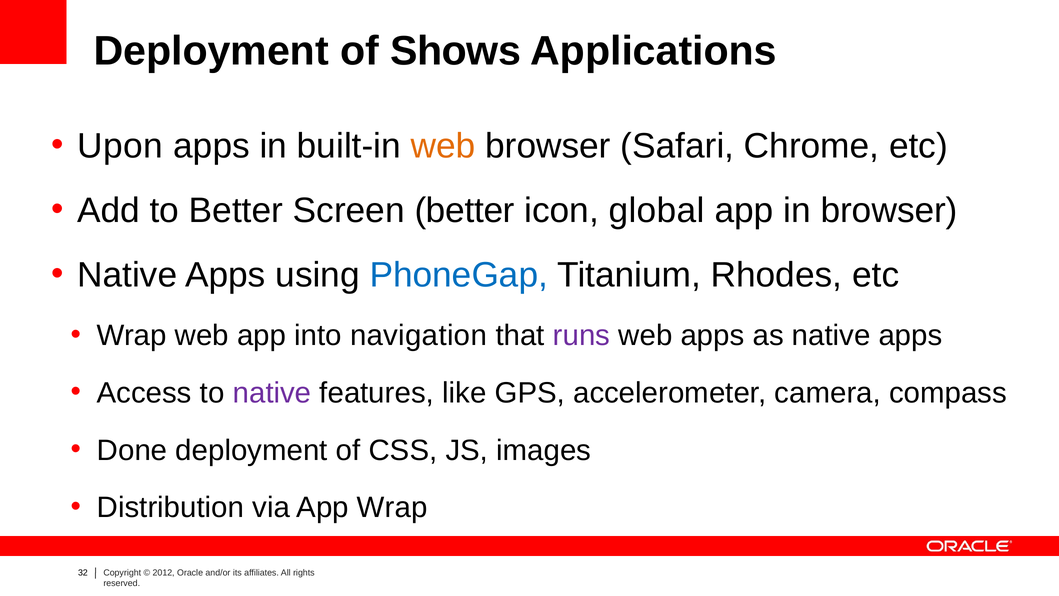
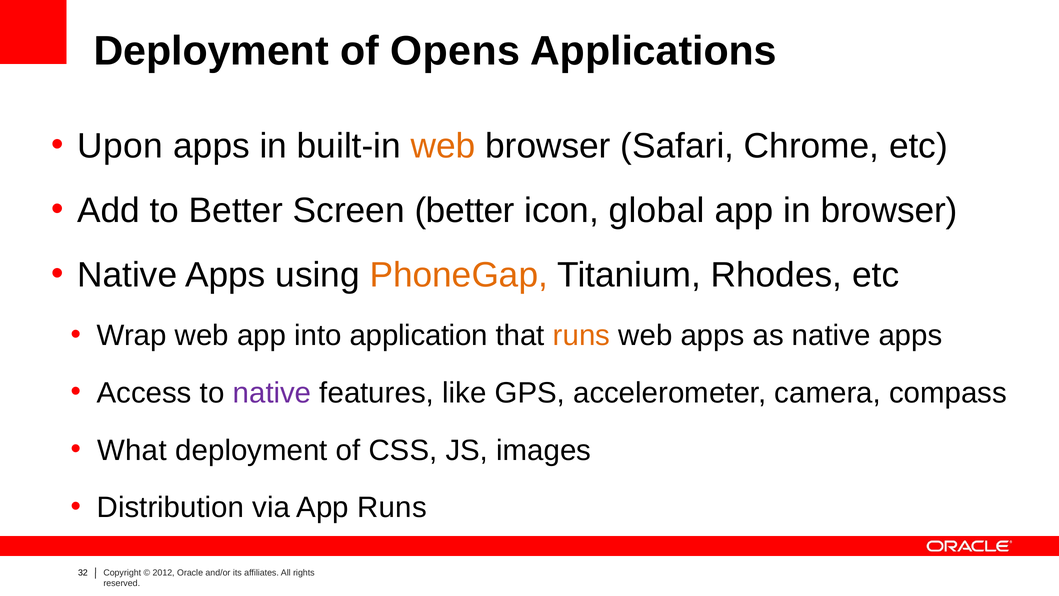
Shows: Shows -> Opens (455, 51)
PhoneGap colour: blue -> orange (459, 275)
navigation: navigation -> application (419, 335)
runs colour: purple -> orange (581, 335)
Done: Done -> What (132, 450)
App Wrap: Wrap -> Runs (392, 507)
